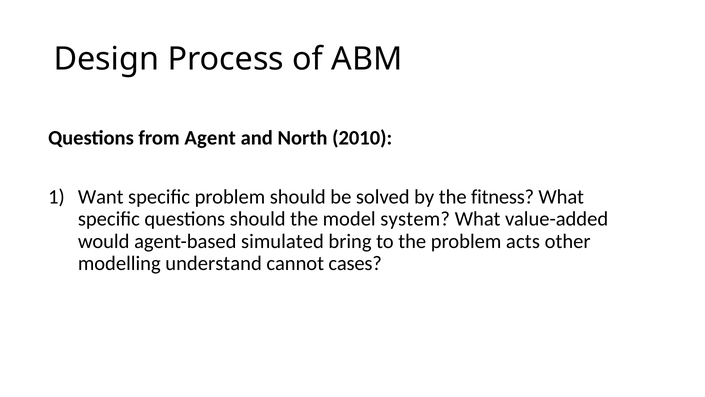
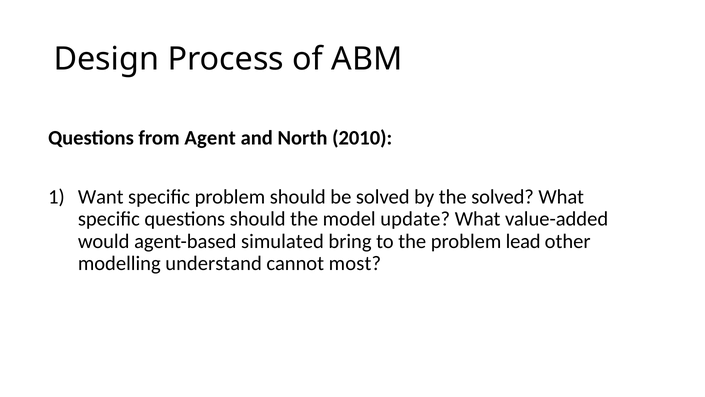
the fitness: fitness -> solved (503, 197)
system: system -> update (415, 219)
acts: acts -> lead (523, 241)
cases: cases -> most (355, 263)
